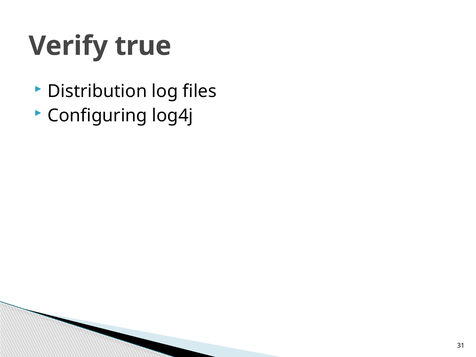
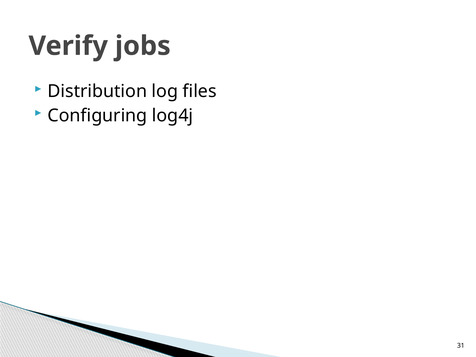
true: true -> jobs (143, 46)
